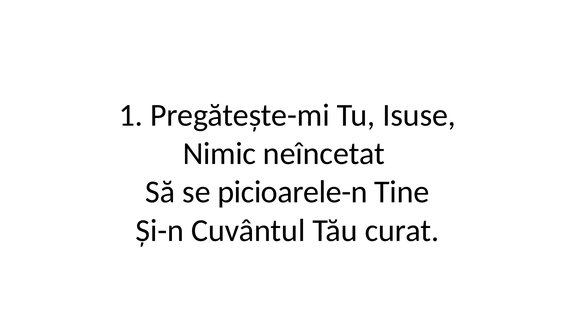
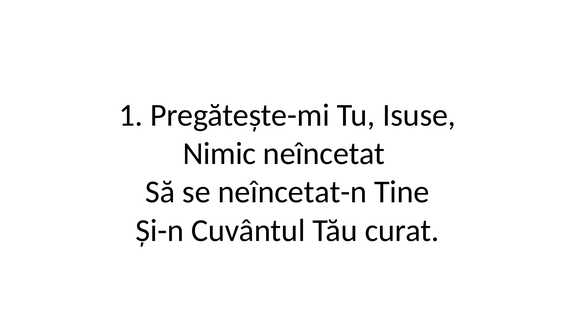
picioarele-n: picioarele-n -> neîncetat-n (292, 192)
